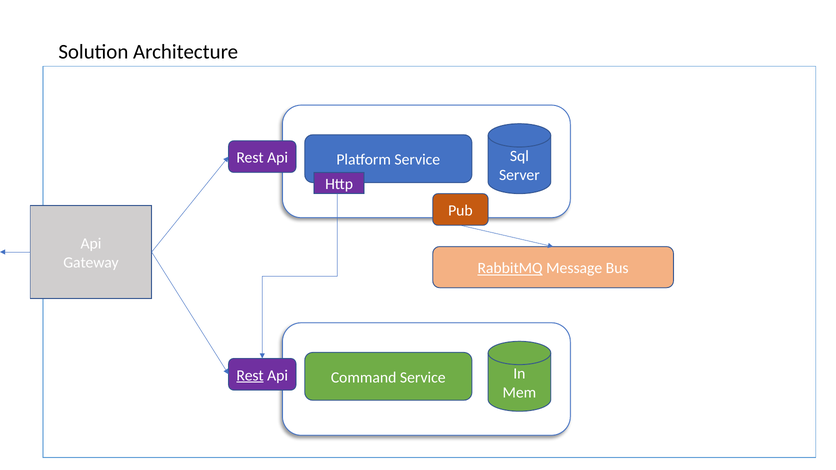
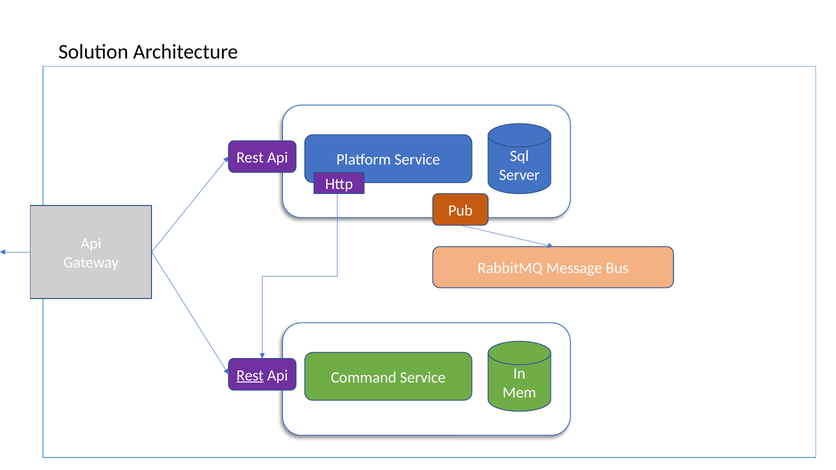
RabbitMQ underline: present -> none (510, 268)
